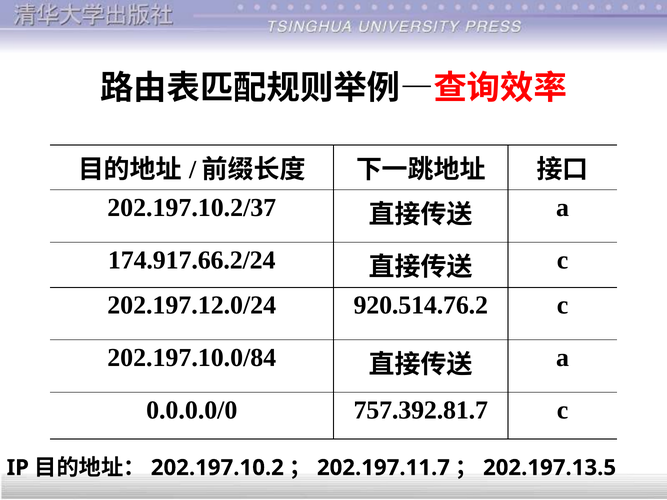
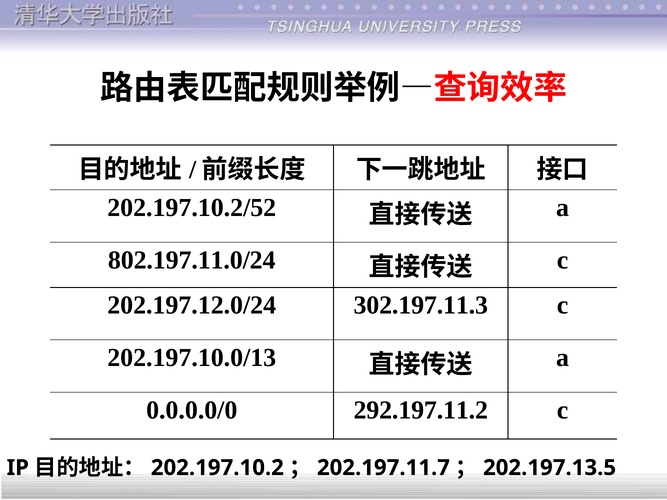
202.197.10.2/37: 202.197.10.2/37 -> 202.197.10.2/52 (192, 208)
174.917.66.2/24: 174.917.66.2/24 -> 802.197.11.0/24 (192, 260)
920.514.76.2: 920.514.76.2 -> 302.197.11.3 (421, 306)
202.197.10.0/84: 202.197.10.0/84 -> 202.197.10.0/13 (192, 358)
757.392.81.7: 757.392.81.7 -> 292.197.11.2 (421, 410)
